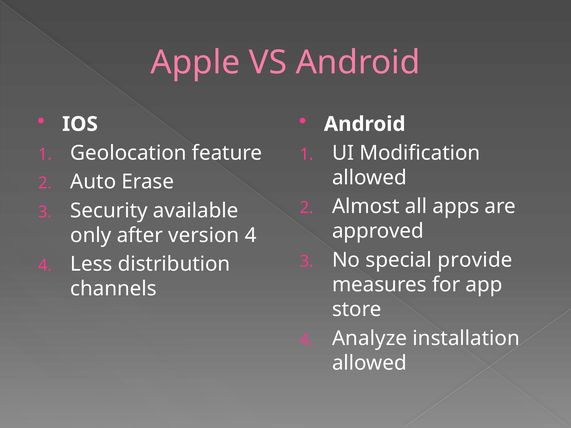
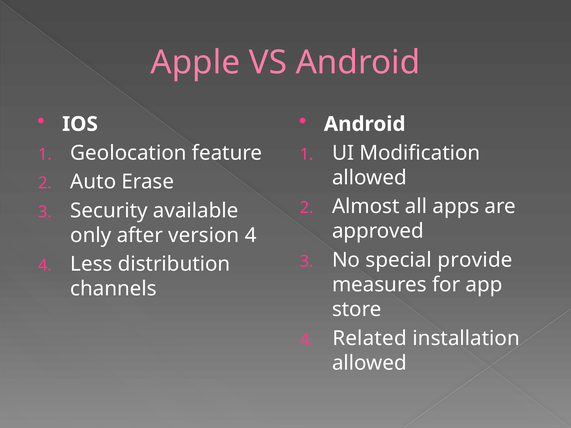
Analyze: Analyze -> Related (370, 338)
